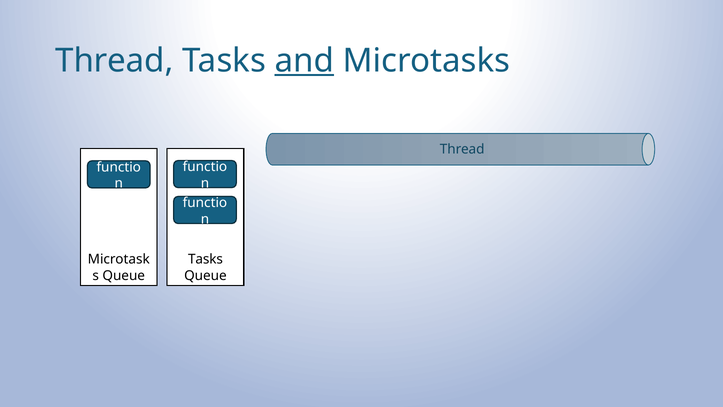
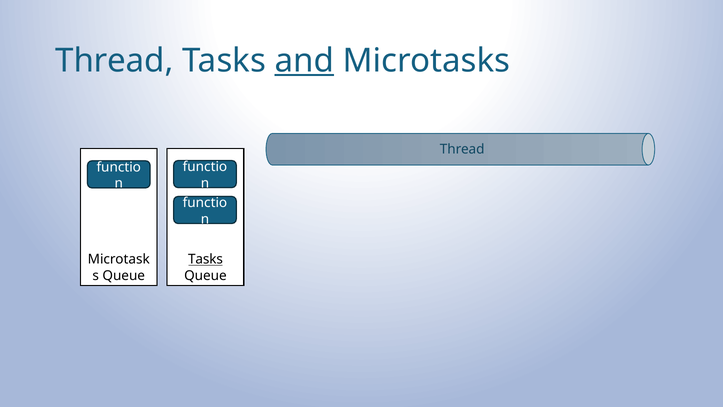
Tasks underline: none -> present (205, 259)
